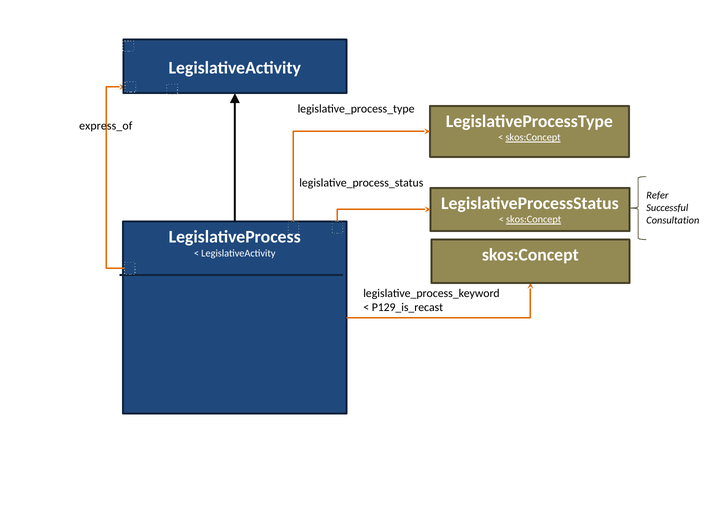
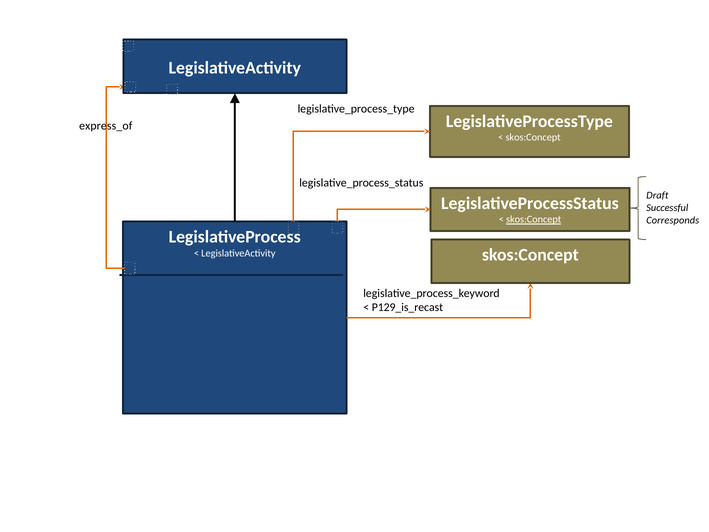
skos:Concept underline: present -> none (533, 137)
Refer: Refer -> Draft (657, 195)
Consultation: Consultation -> Corresponds (673, 220)
